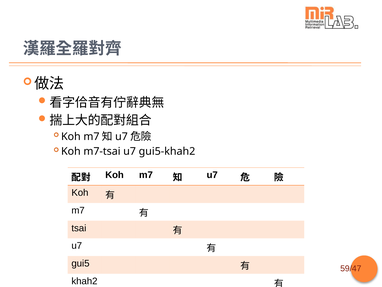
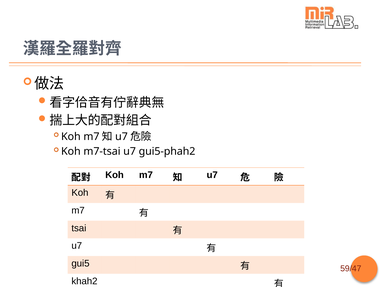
gui5-khah2: gui5-khah2 -> gui5-phah2 (167, 151)
